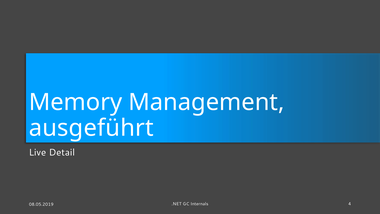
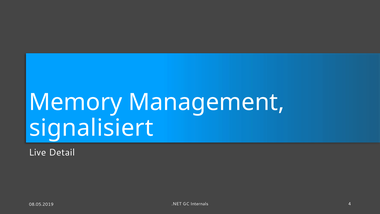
ausgeführt: ausgeführt -> signalisiert (91, 128)
